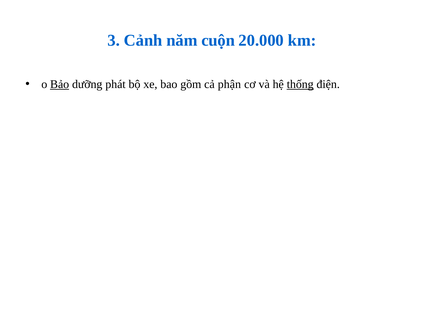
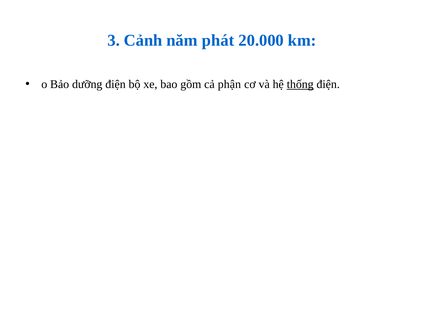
cuộn: cuộn -> phát (218, 40)
Bảo underline: present -> none (60, 84)
dưỡng phát: phát -> điện (116, 84)
